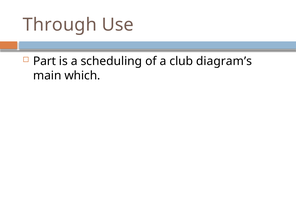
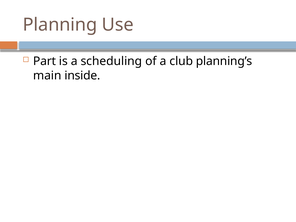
Through: Through -> Planning (60, 25)
diagram’s: diagram’s -> planning’s (224, 61)
which: which -> inside (82, 76)
